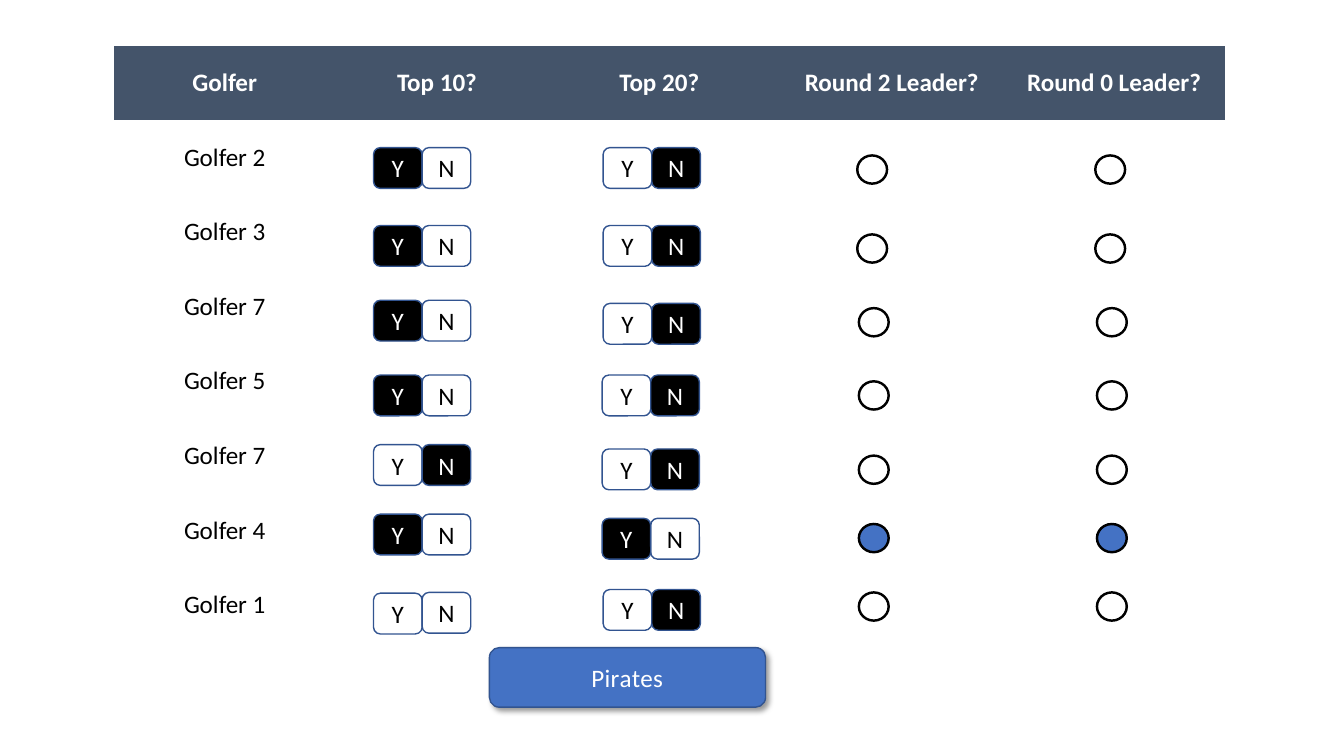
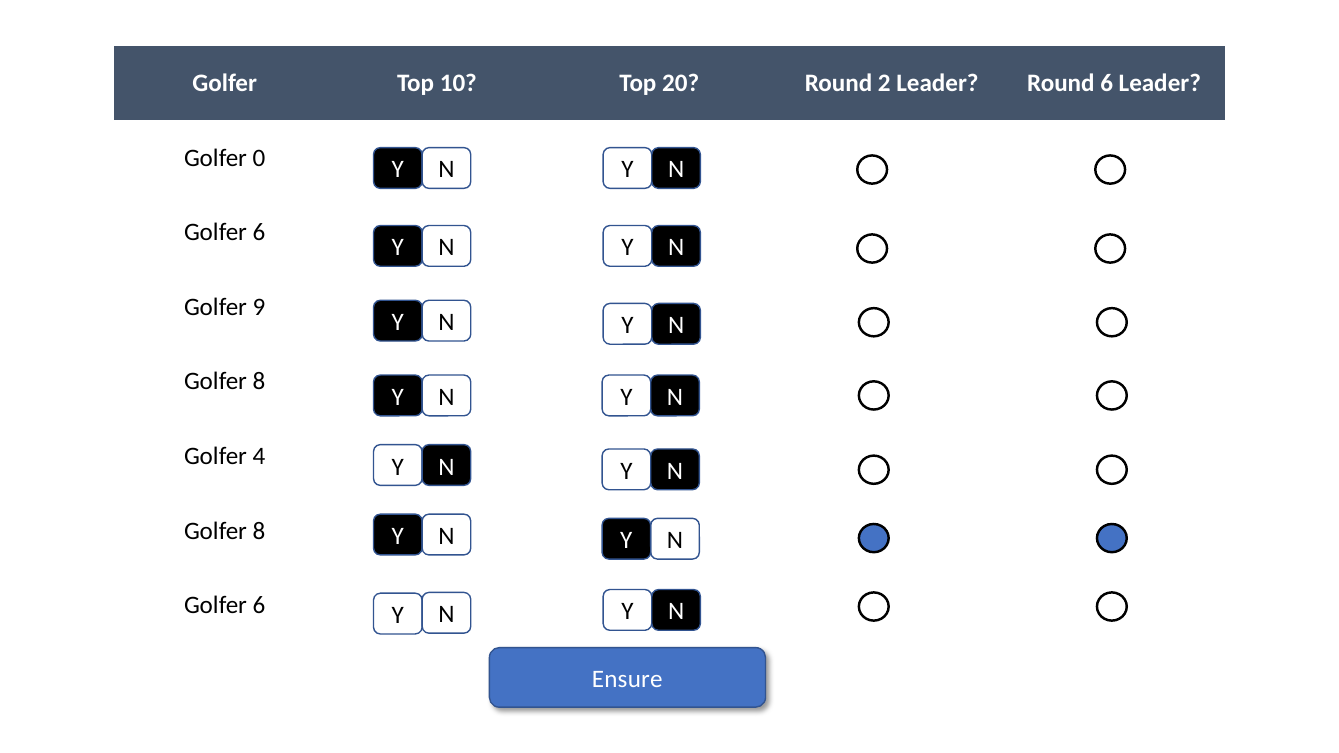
Round 0: 0 -> 6 (1107, 83)
Golfer 2: 2 -> 0 (259, 158)
3: 3 -> 6 (259, 233)
7: 7 -> 9 (259, 307)
5: 5 -> 8 (259, 382)
7: 7 -> 4 (259, 456)
4: 4 -> 8 (259, 531)
1: 1 -> 6 (259, 606)
Pirates: Pirates -> Ensure (627, 679)
